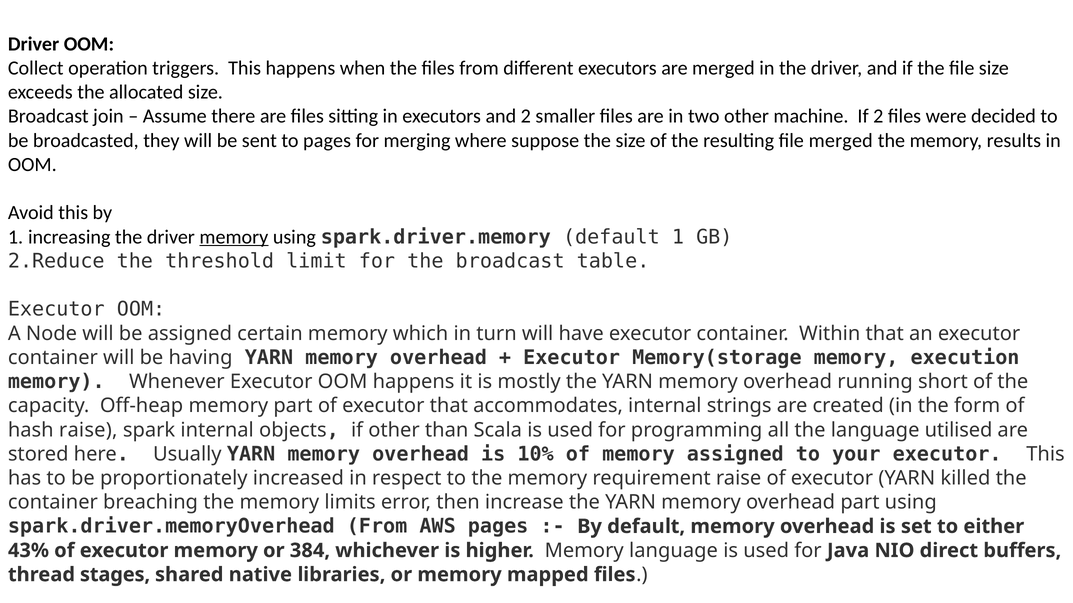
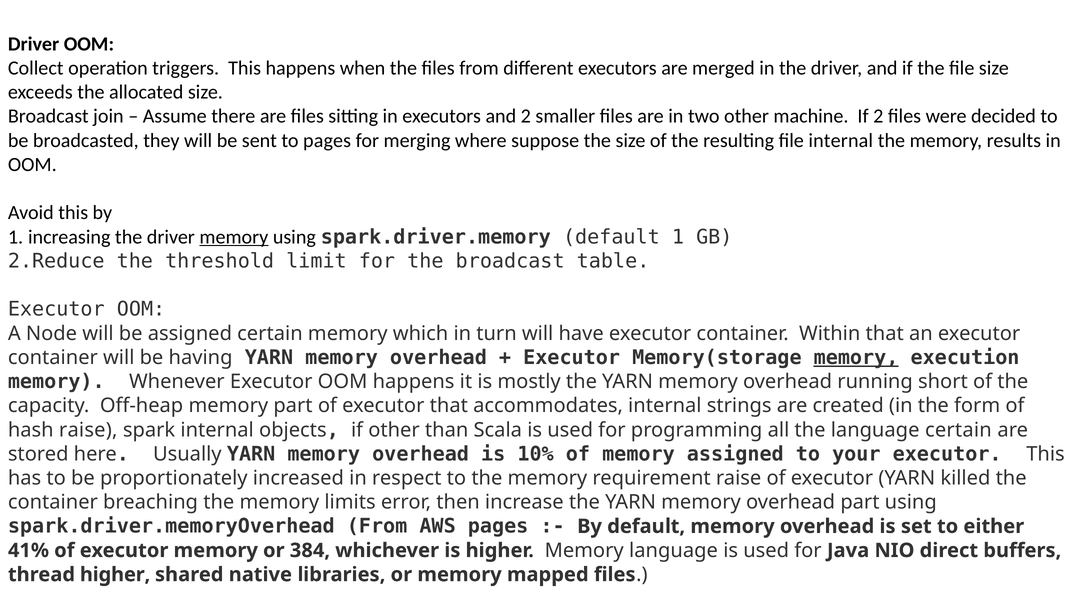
file merged: merged -> internal (841, 141)
memory underline: none -> present (856, 358)
language utilised: utilised -> certain (958, 430)
43%: 43% -> 41% (28, 551)
thread stages: stages -> higher (115, 575)
